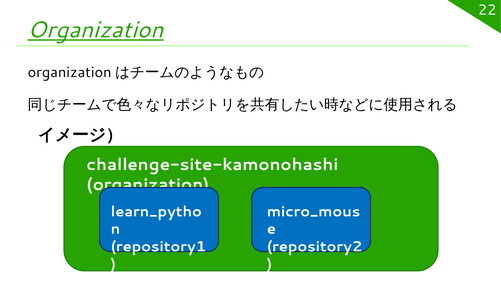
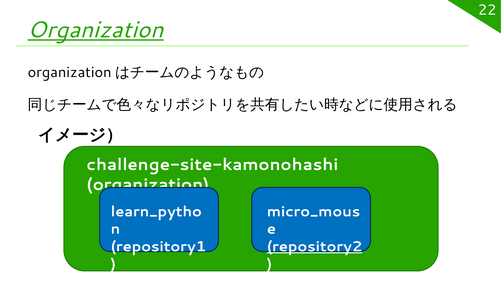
repository2 underline: none -> present (315, 246)
